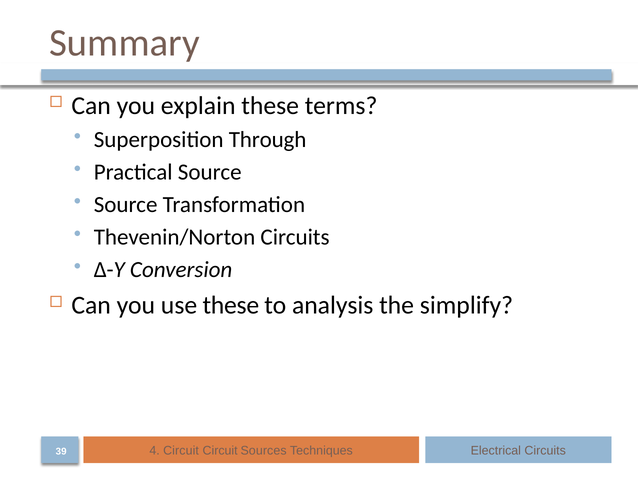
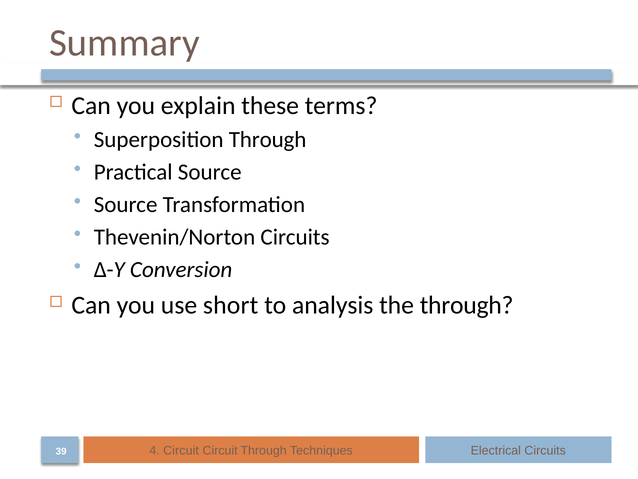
use these: these -> short (231, 305)
the simplify: simplify -> through (467, 305)
Circuit Sources: Sources -> Through (264, 450)
